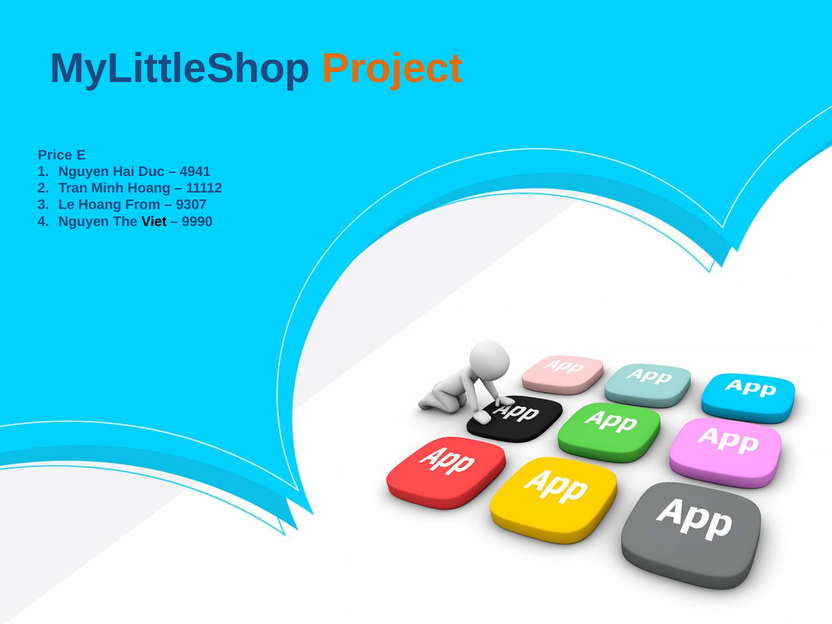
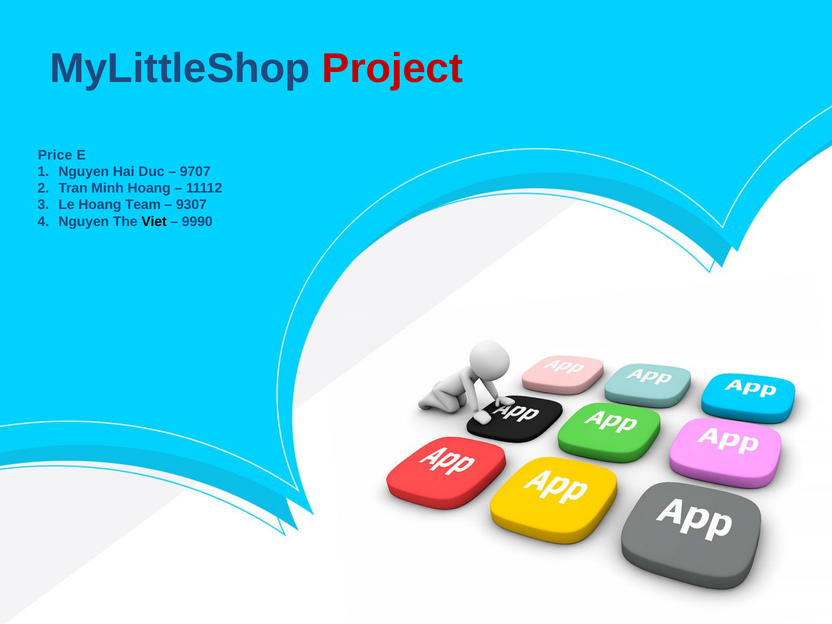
Project colour: orange -> red (392, 69)
4941: 4941 -> 9707 (195, 172)
From: From -> Team (143, 205)
